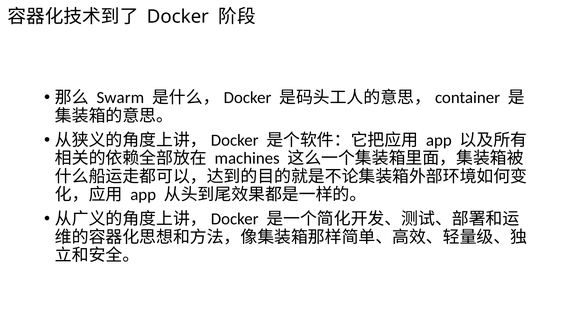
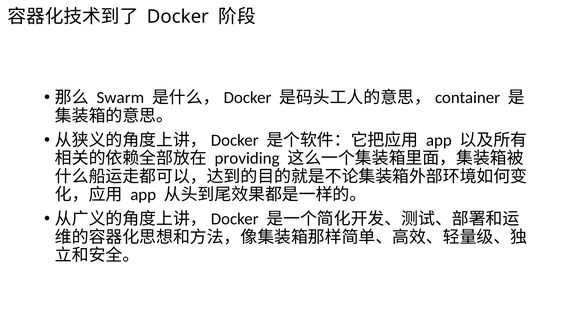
machines: machines -> providing (247, 159)
